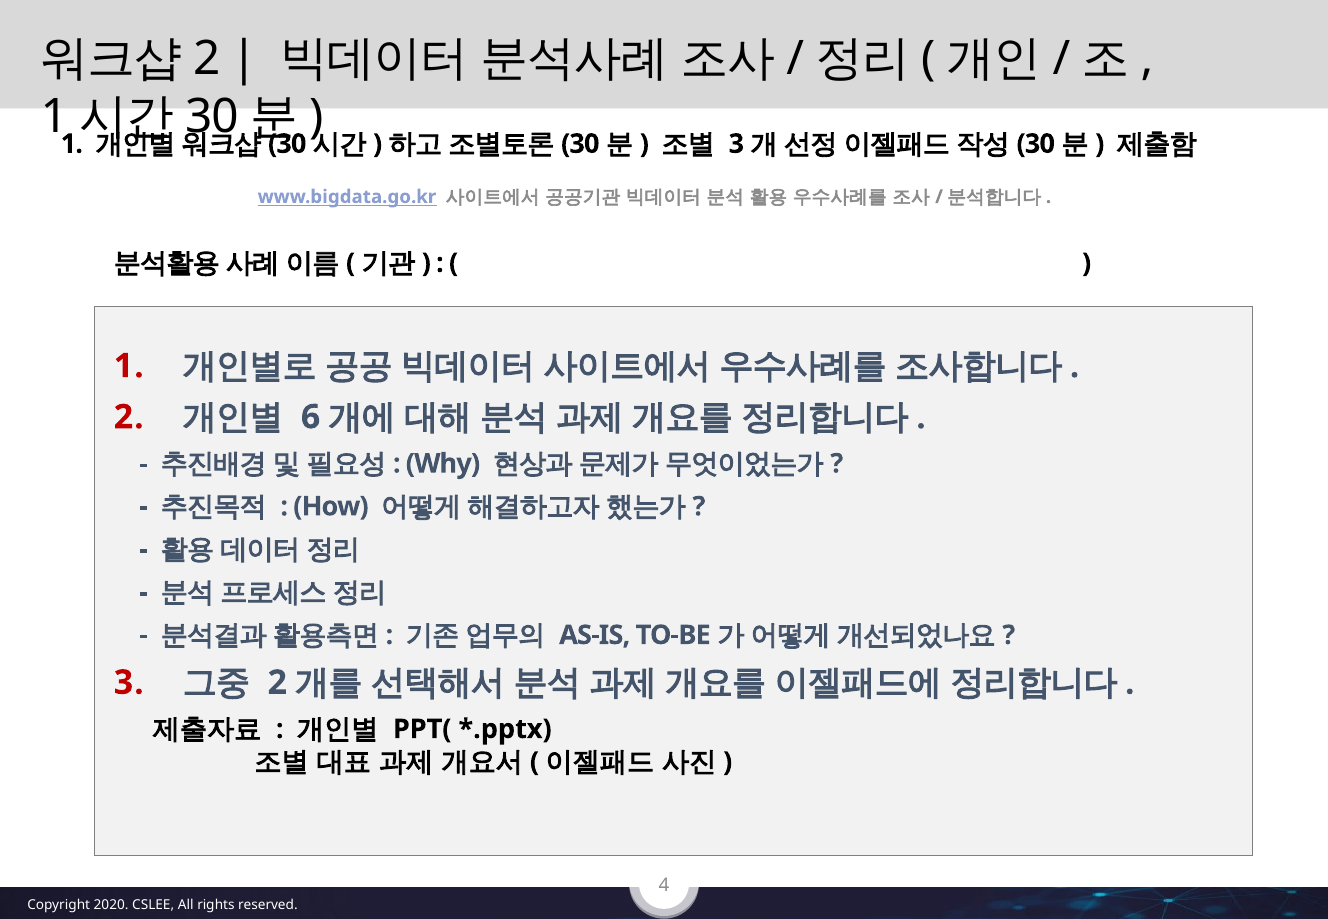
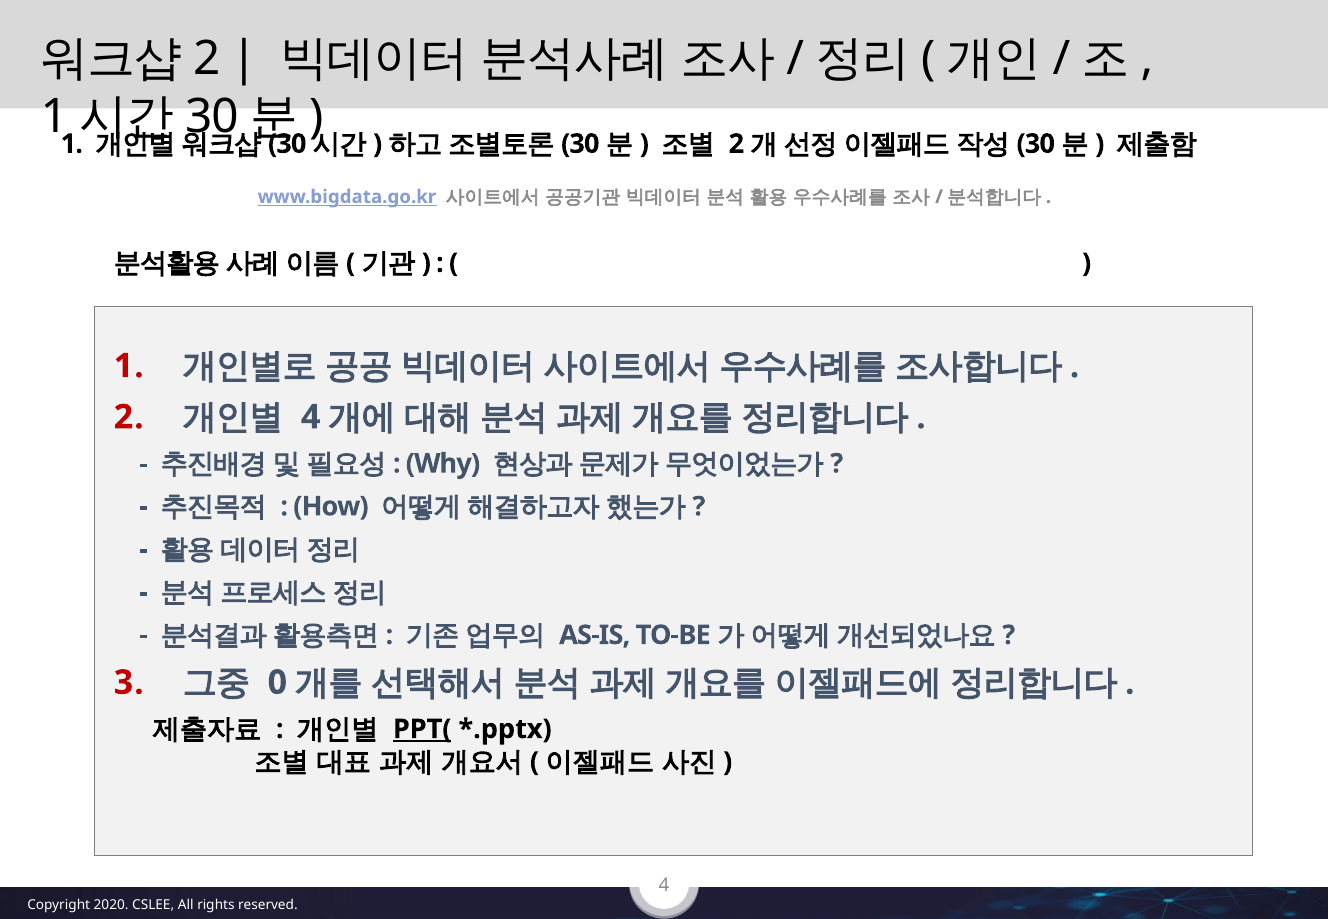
3: 3 -> 2 (736, 144)
6: 6 -> 4 (311, 417)
2: 2 -> 0 (277, 683)
PPT( underline: none -> present (422, 729)
